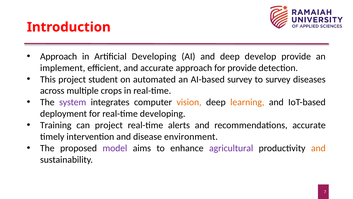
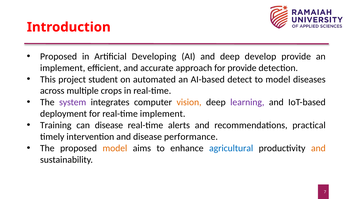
Approach: Approach -> Proposed (59, 56)
AI-based survey: survey -> detect (240, 79)
to survey: survey -> model (278, 79)
learning colour: orange -> purple (247, 102)
real-time developing: developing -> implement (163, 114)
can project: project -> disease (109, 125)
recommendations accurate: accurate -> practical (309, 125)
environment: environment -> performance (191, 136)
model colour: purple -> orange (115, 148)
agricultural colour: purple -> blue (231, 148)
